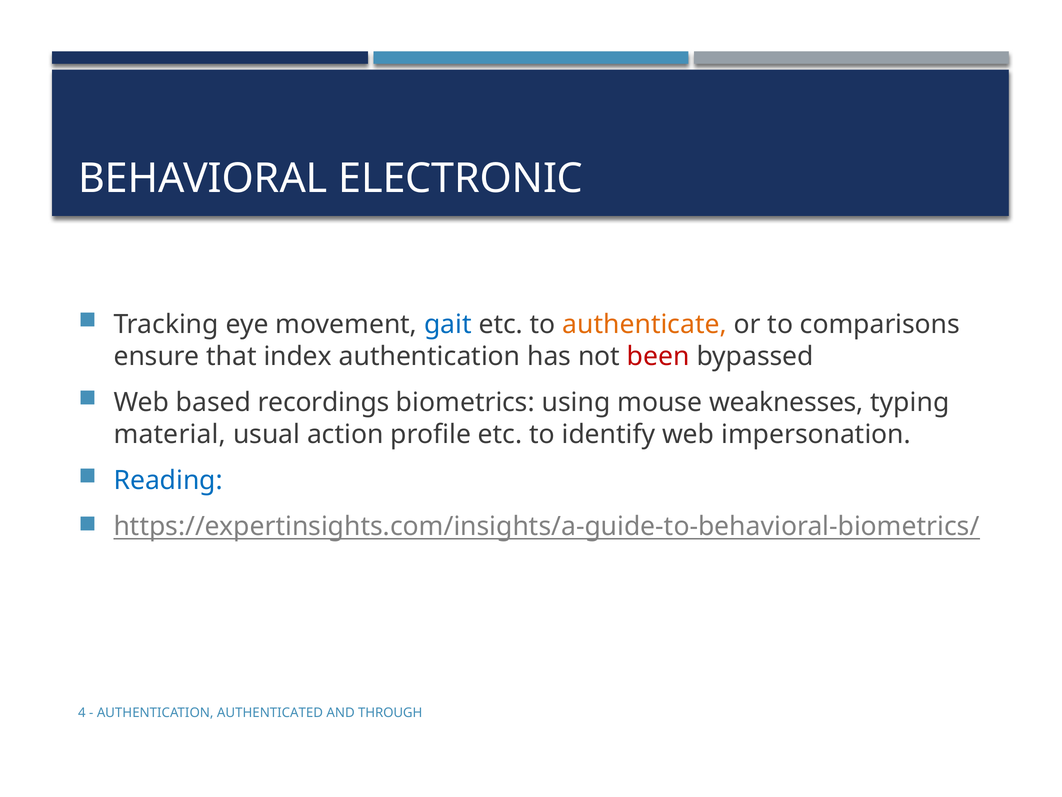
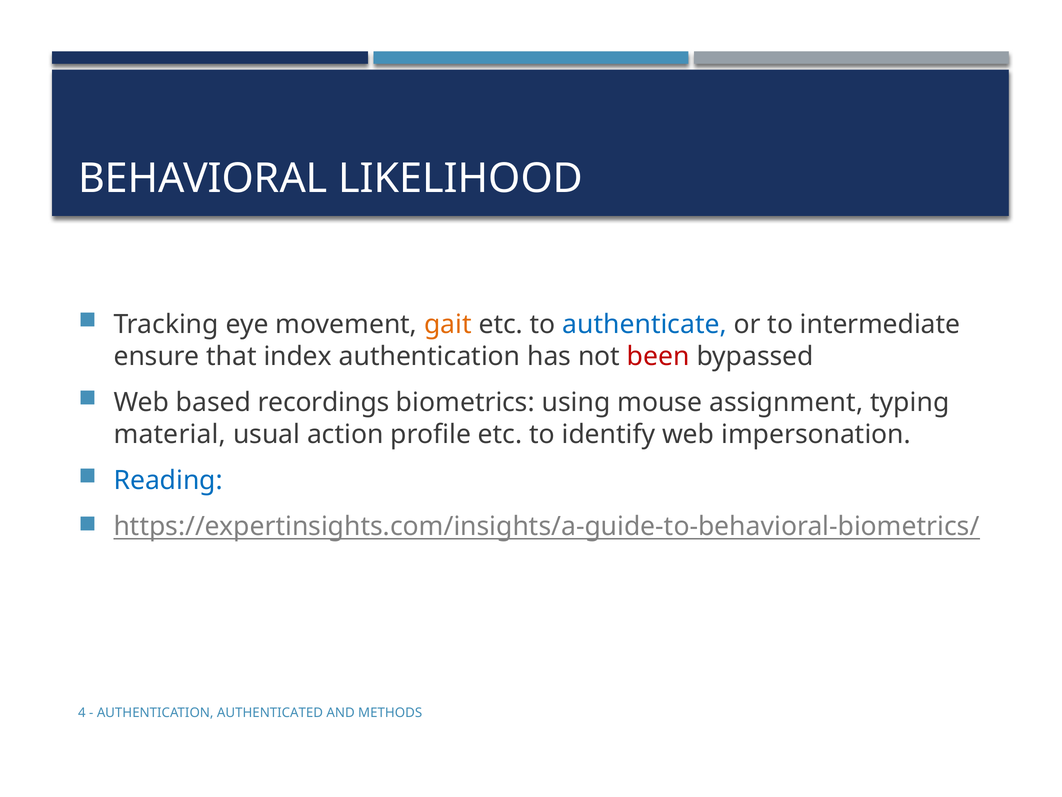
ELECTRONIC: ELECTRONIC -> LIKELIHOOD (461, 178)
gait colour: blue -> orange (448, 324)
authenticate colour: orange -> blue (645, 324)
comparisons: comparisons -> intermediate (880, 324)
weaknesses: weaknesses -> assignment (786, 402)
THROUGH: THROUGH -> METHODS (390, 712)
